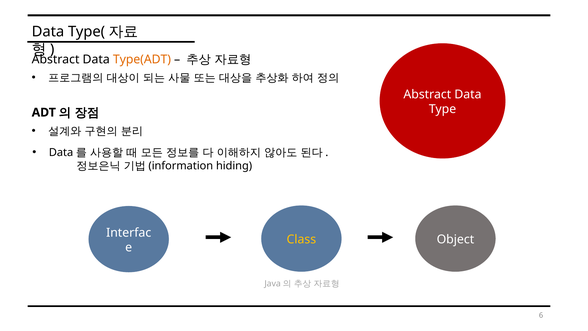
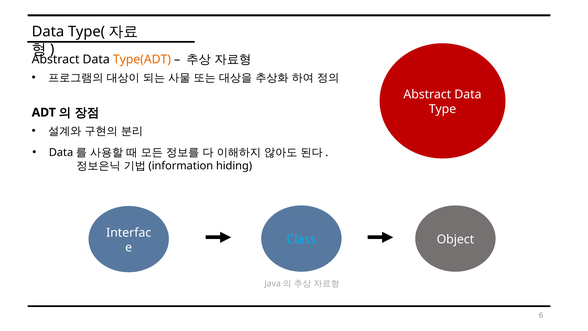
Class colour: yellow -> light blue (301, 239)
